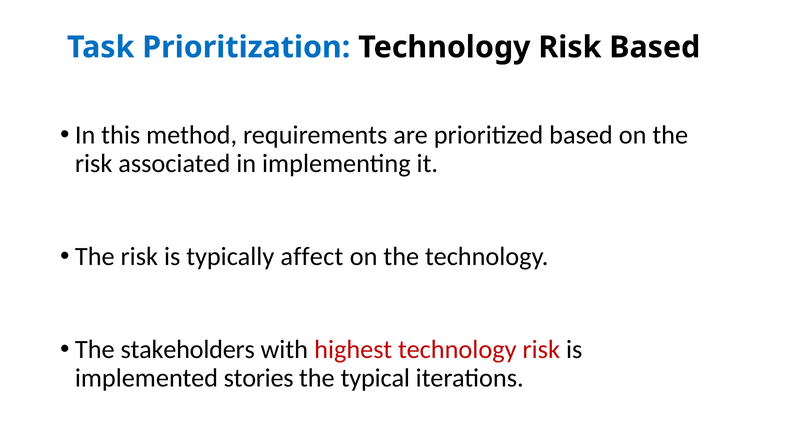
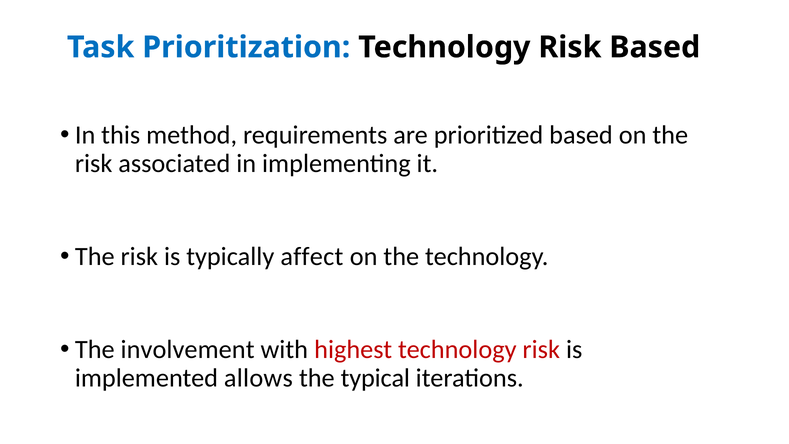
stakeholders: stakeholders -> involvement (188, 350)
stories: stories -> allows (258, 378)
